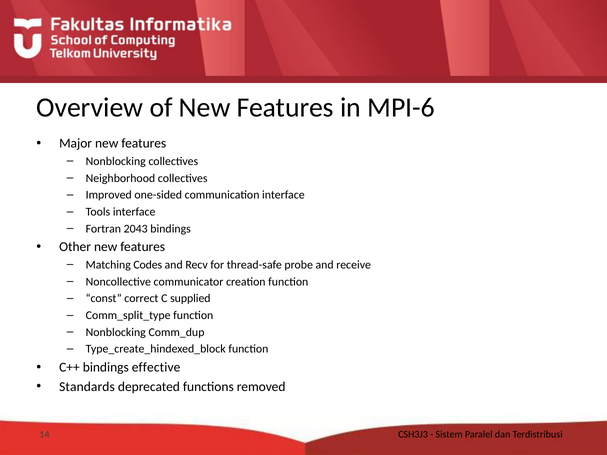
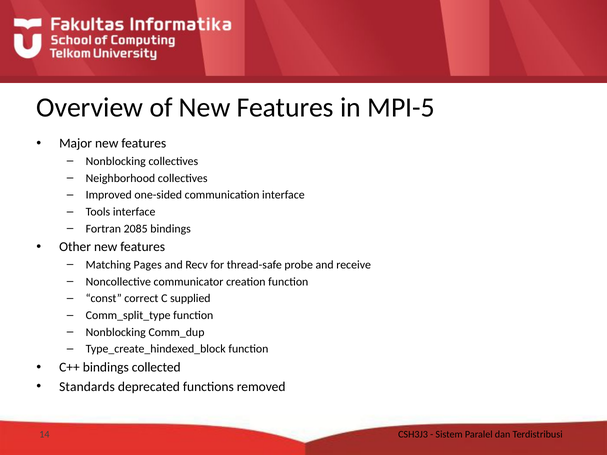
MPI-6: MPI-6 -> MPI-5 (401, 108)
2043: 2043 -> 2085 (136, 229)
Codes: Codes -> Pages (148, 265)
effective: effective -> collected (156, 368)
